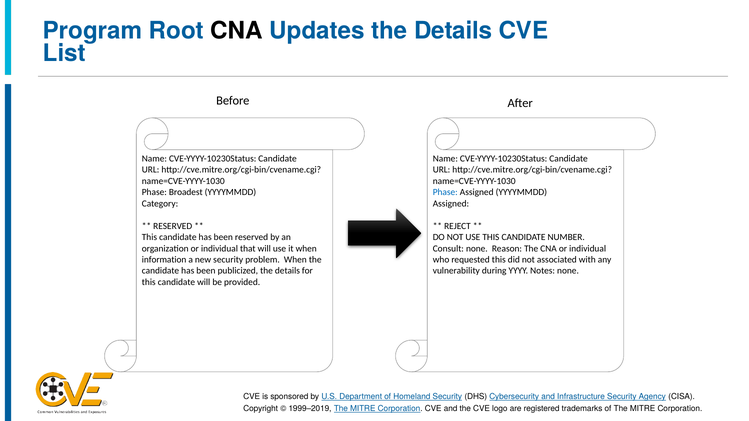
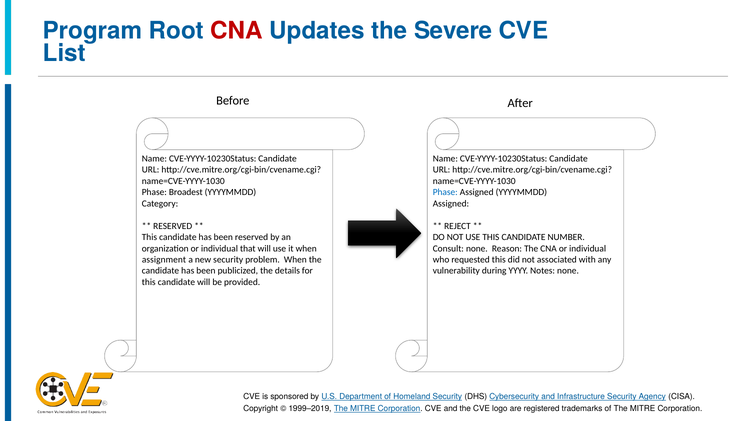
CNA colour: black -> red (237, 31)
Updates the Details: Details -> Severe (453, 31)
information: information -> assignment (164, 260)
